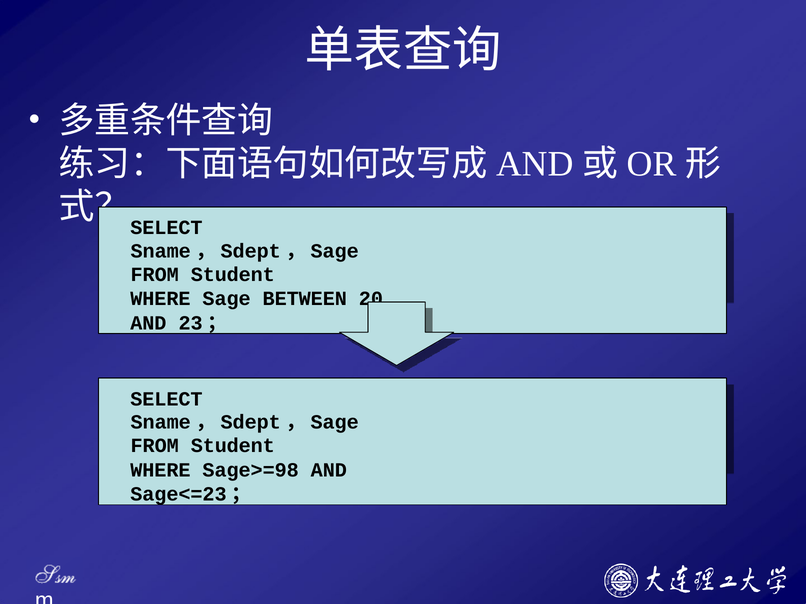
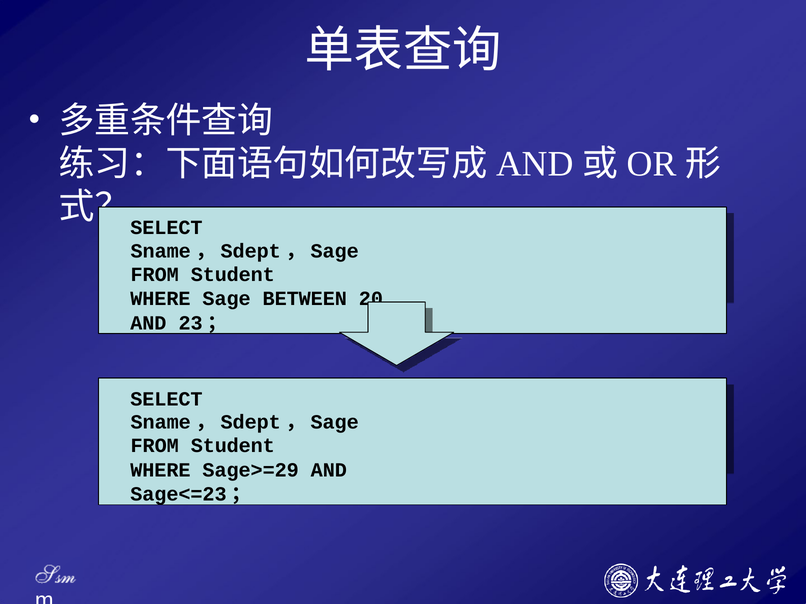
Sage>=98: Sage>=98 -> Sage>=29 (251, 470)
